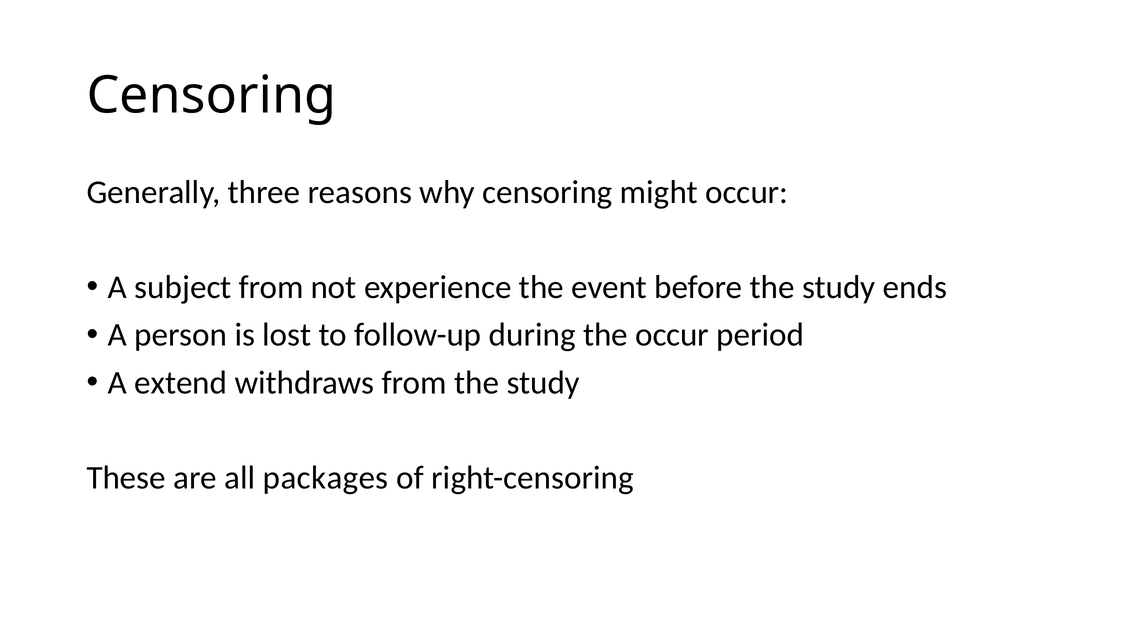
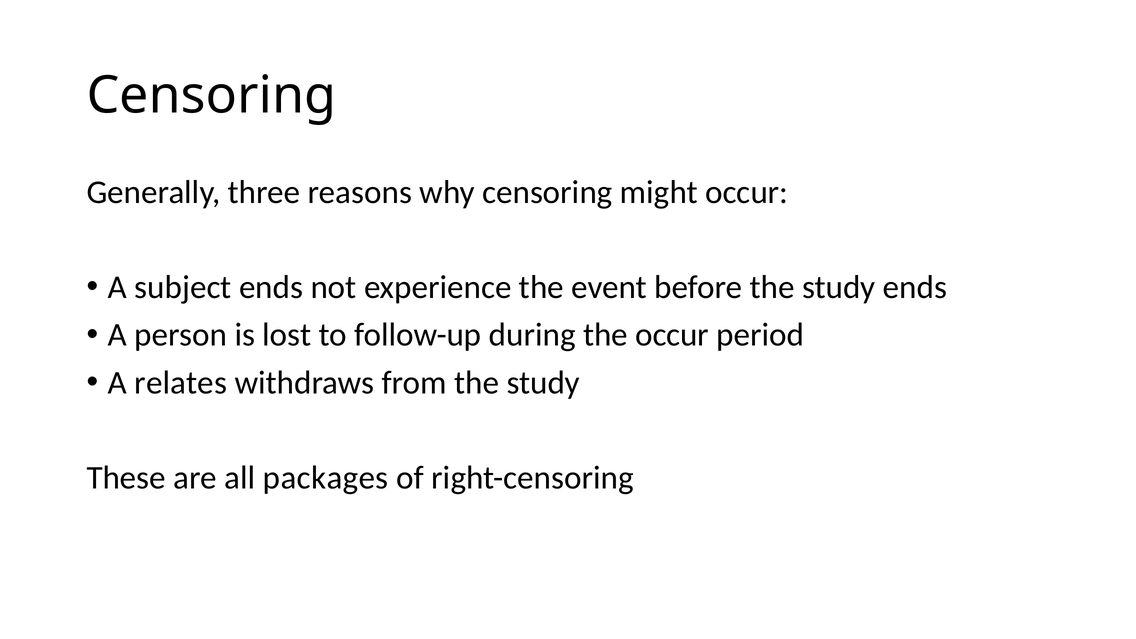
subject from: from -> ends (271, 287)
extend: extend -> relates (181, 383)
